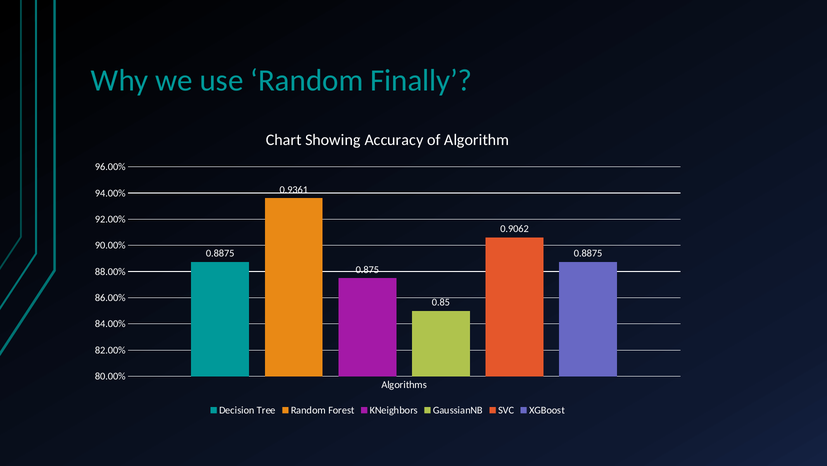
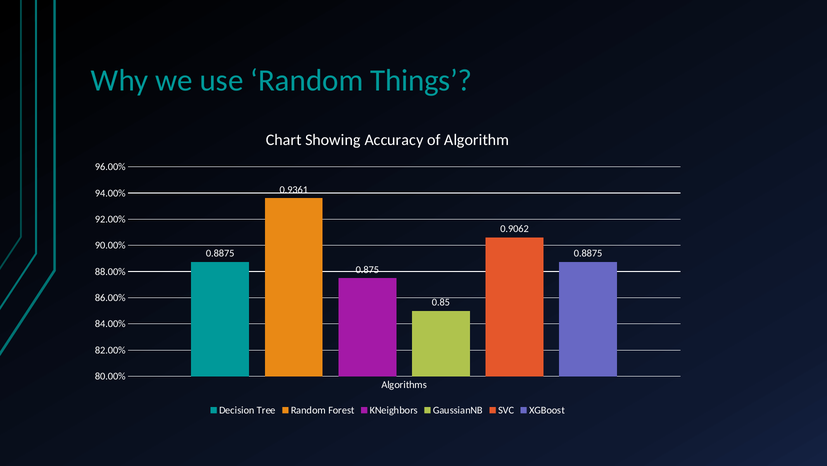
Finally: Finally -> Things (421, 81)
